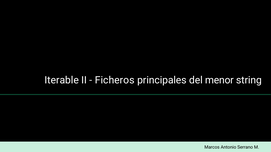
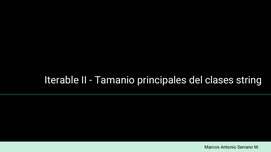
Ficheros: Ficheros -> Tamanio (115, 80)
menor: menor -> clases (219, 80)
